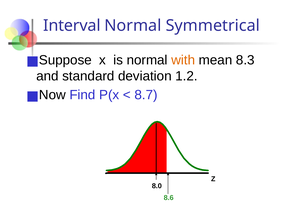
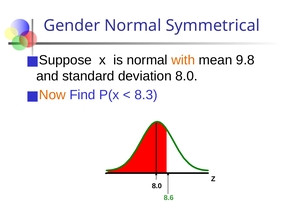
Interval: Interval -> Gender (72, 26)
8.3: 8.3 -> 9.8 (245, 60)
deviation 1.2: 1.2 -> 8.0 (186, 76)
Now colour: black -> orange (52, 95)
8.7: 8.7 -> 8.3 (146, 95)
